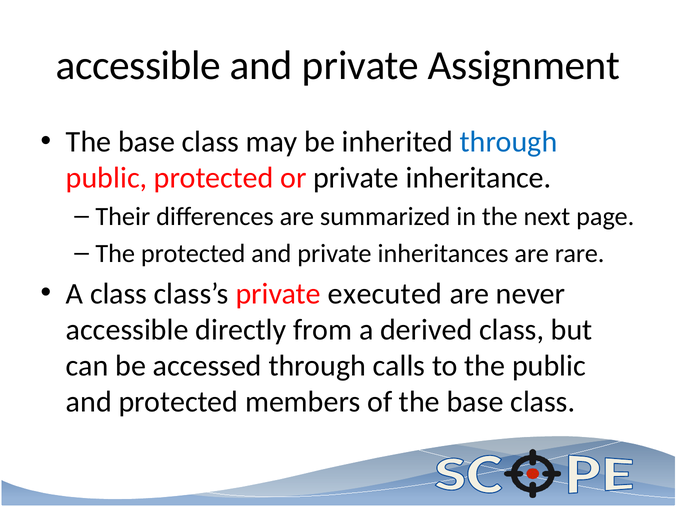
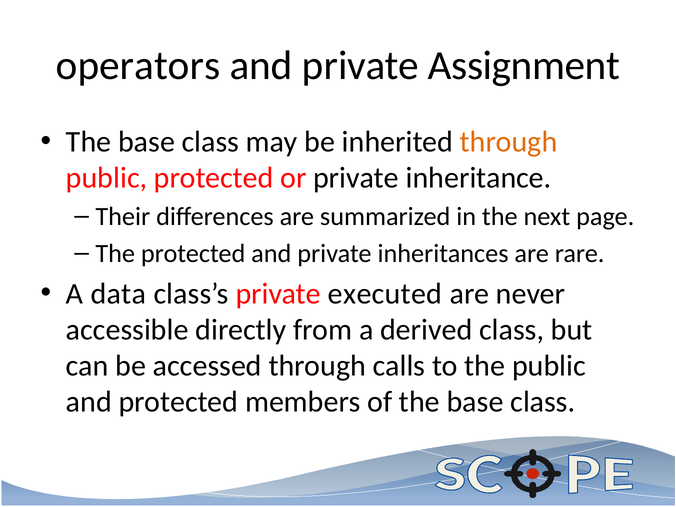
accessible: accessible -> operators (138, 65)
through colour: blue -> orange (509, 142)
A class: class -> data (118, 294)
